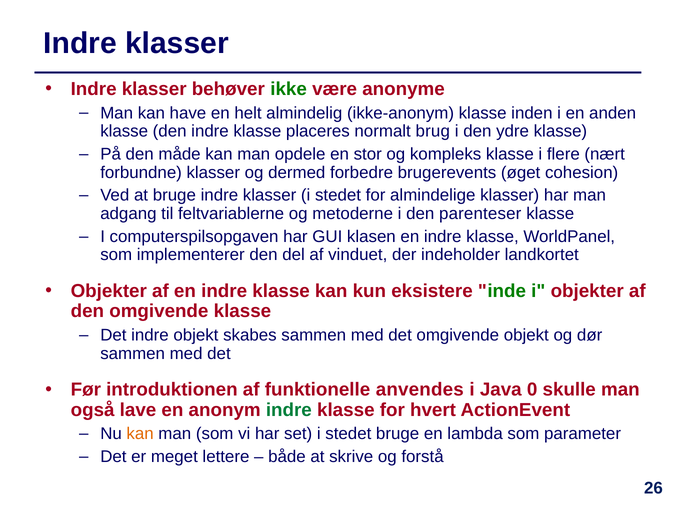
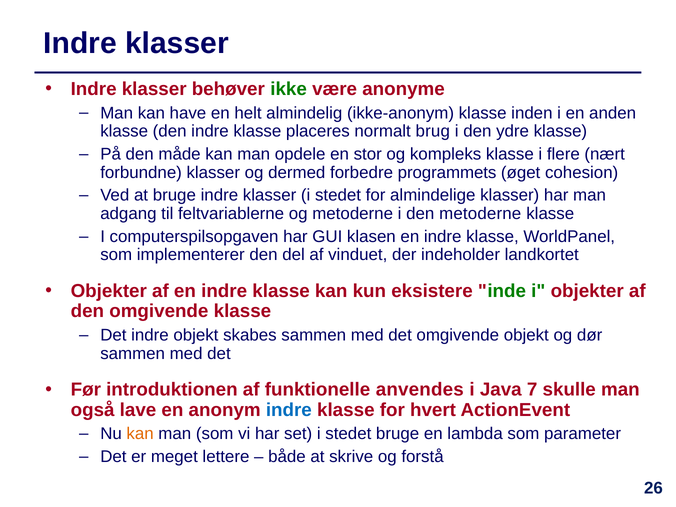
brugerevents: brugerevents -> programmets (447, 172)
den parenteser: parenteser -> metoderne (480, 214)
0: 0 -> 7 (532, 390)
indre colour: green -> blue (289, 410)
